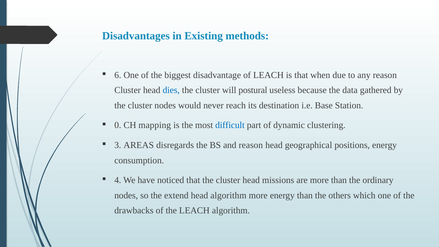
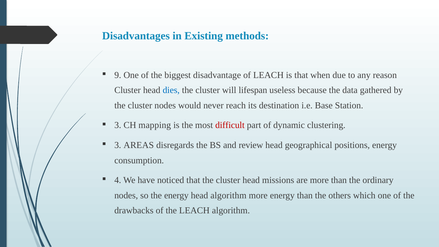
6: 6 -> 9 (118, 75)
postural: postural -> lifespan (253, 90)
0: 0 -> 3 (118, 125)
difficult colour: blue -> red (230, 125)
and reason: reason -> review (251, 145)
the extend: extend -> energy (176, 195)
